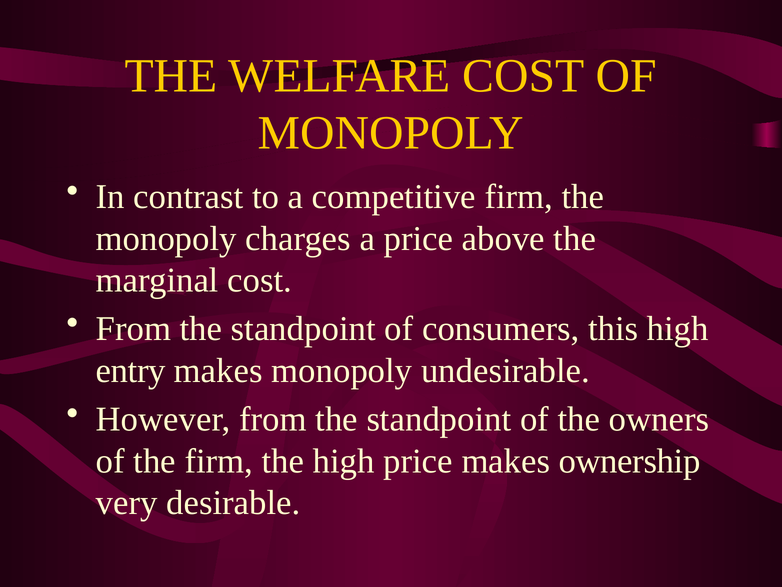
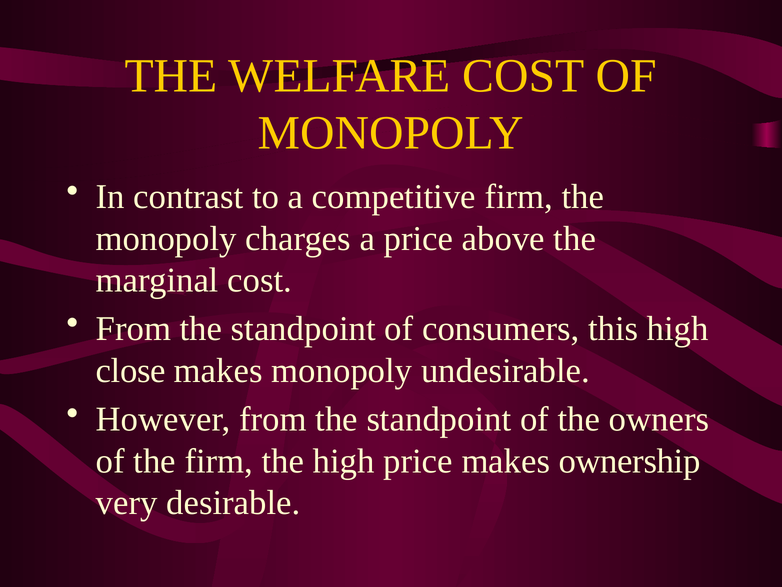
entry: entry -> close (131, 370)
